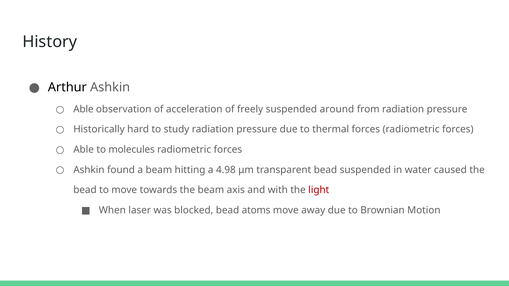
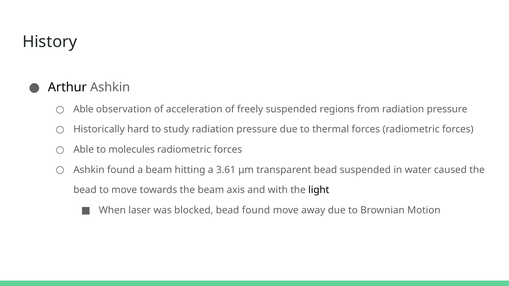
around: around -> regions (337, 109)
4.98: 4.98 -> 3.61 (226, 170)
light colour: red -> black (319, 190)
bead atoms: atoms -> found (256, 210)
